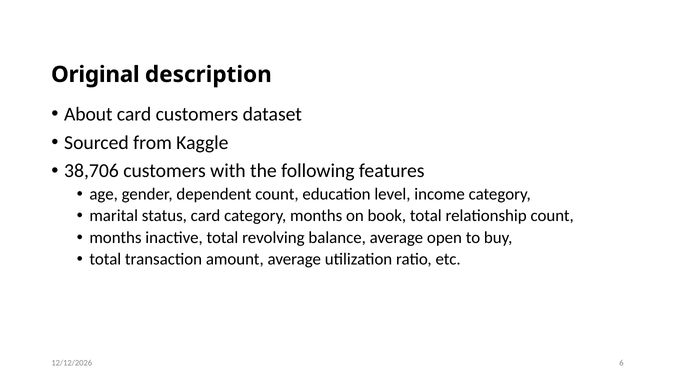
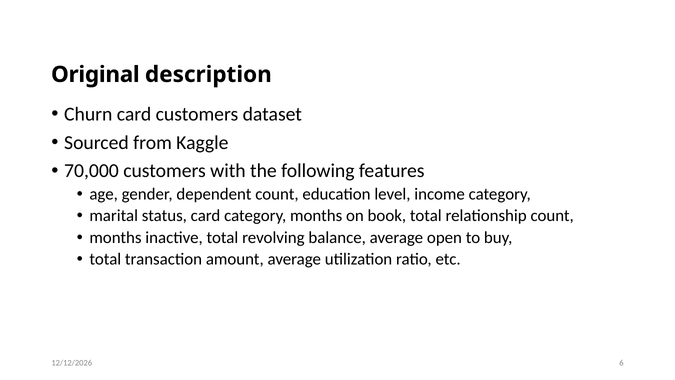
About: About -> Churn (88, 114)
38,706: 38,706 -> 70,000 (91, 171)
